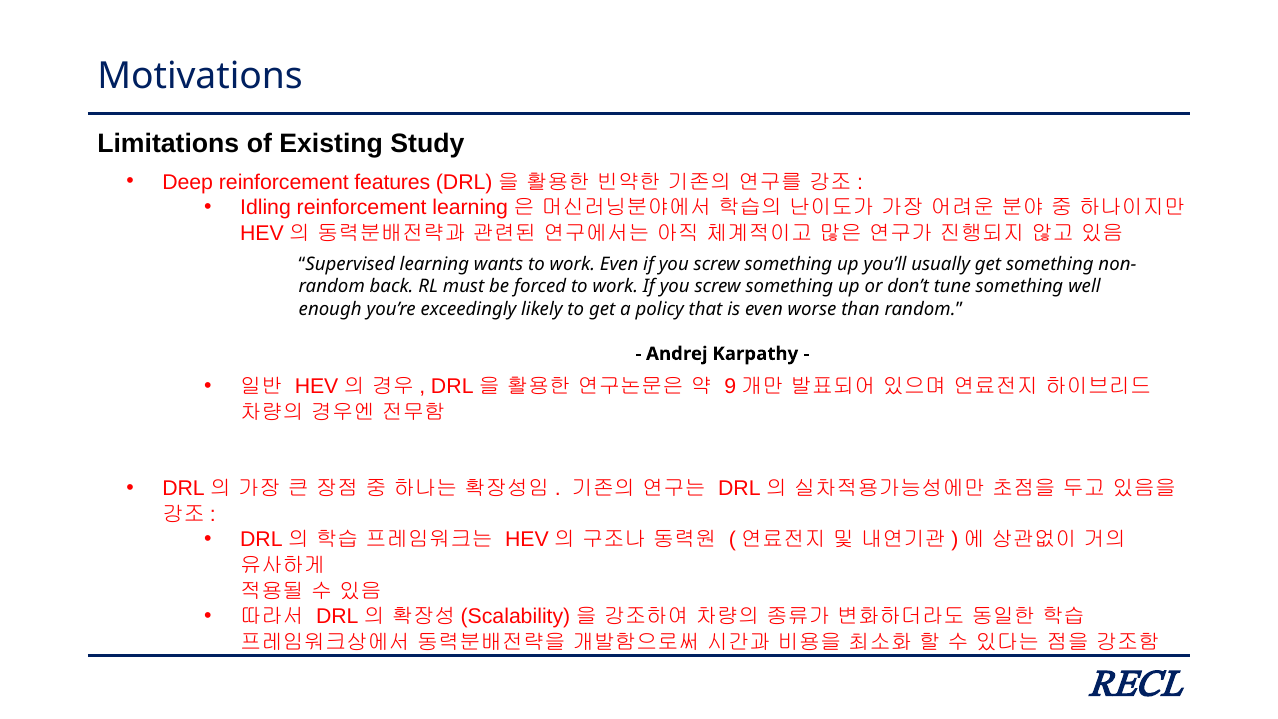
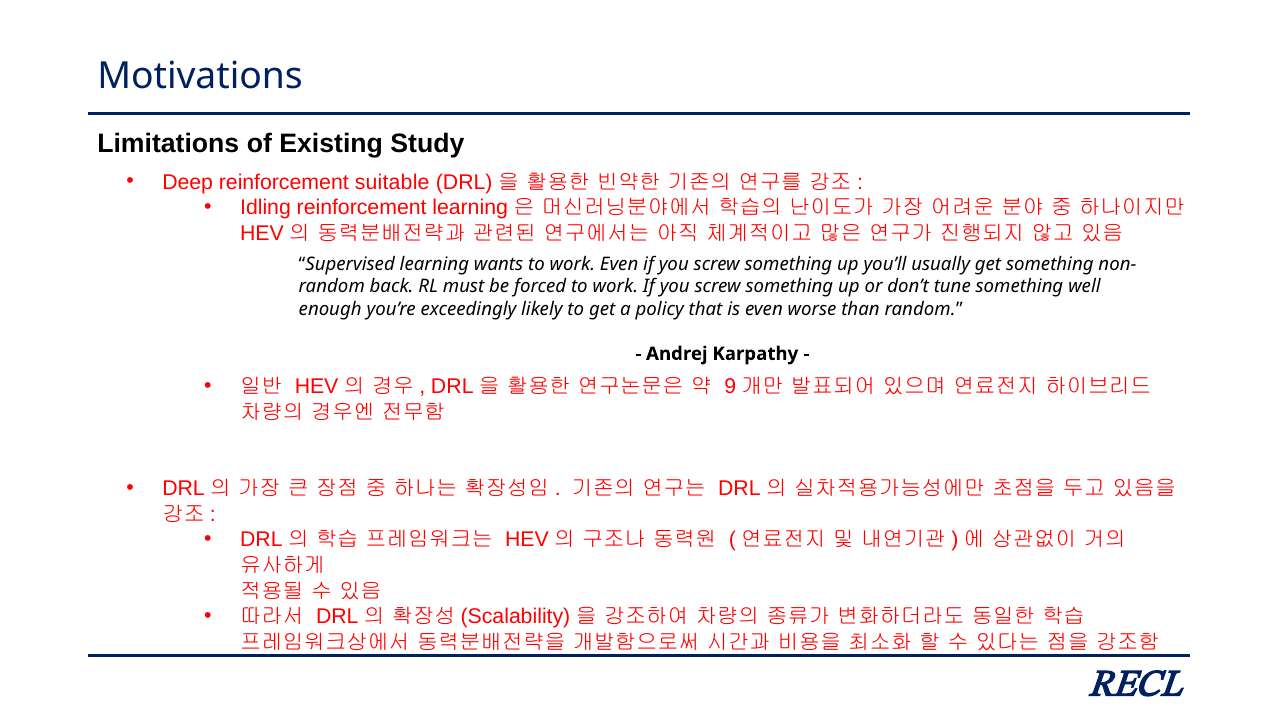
features: features -> suitable (392, 182)
